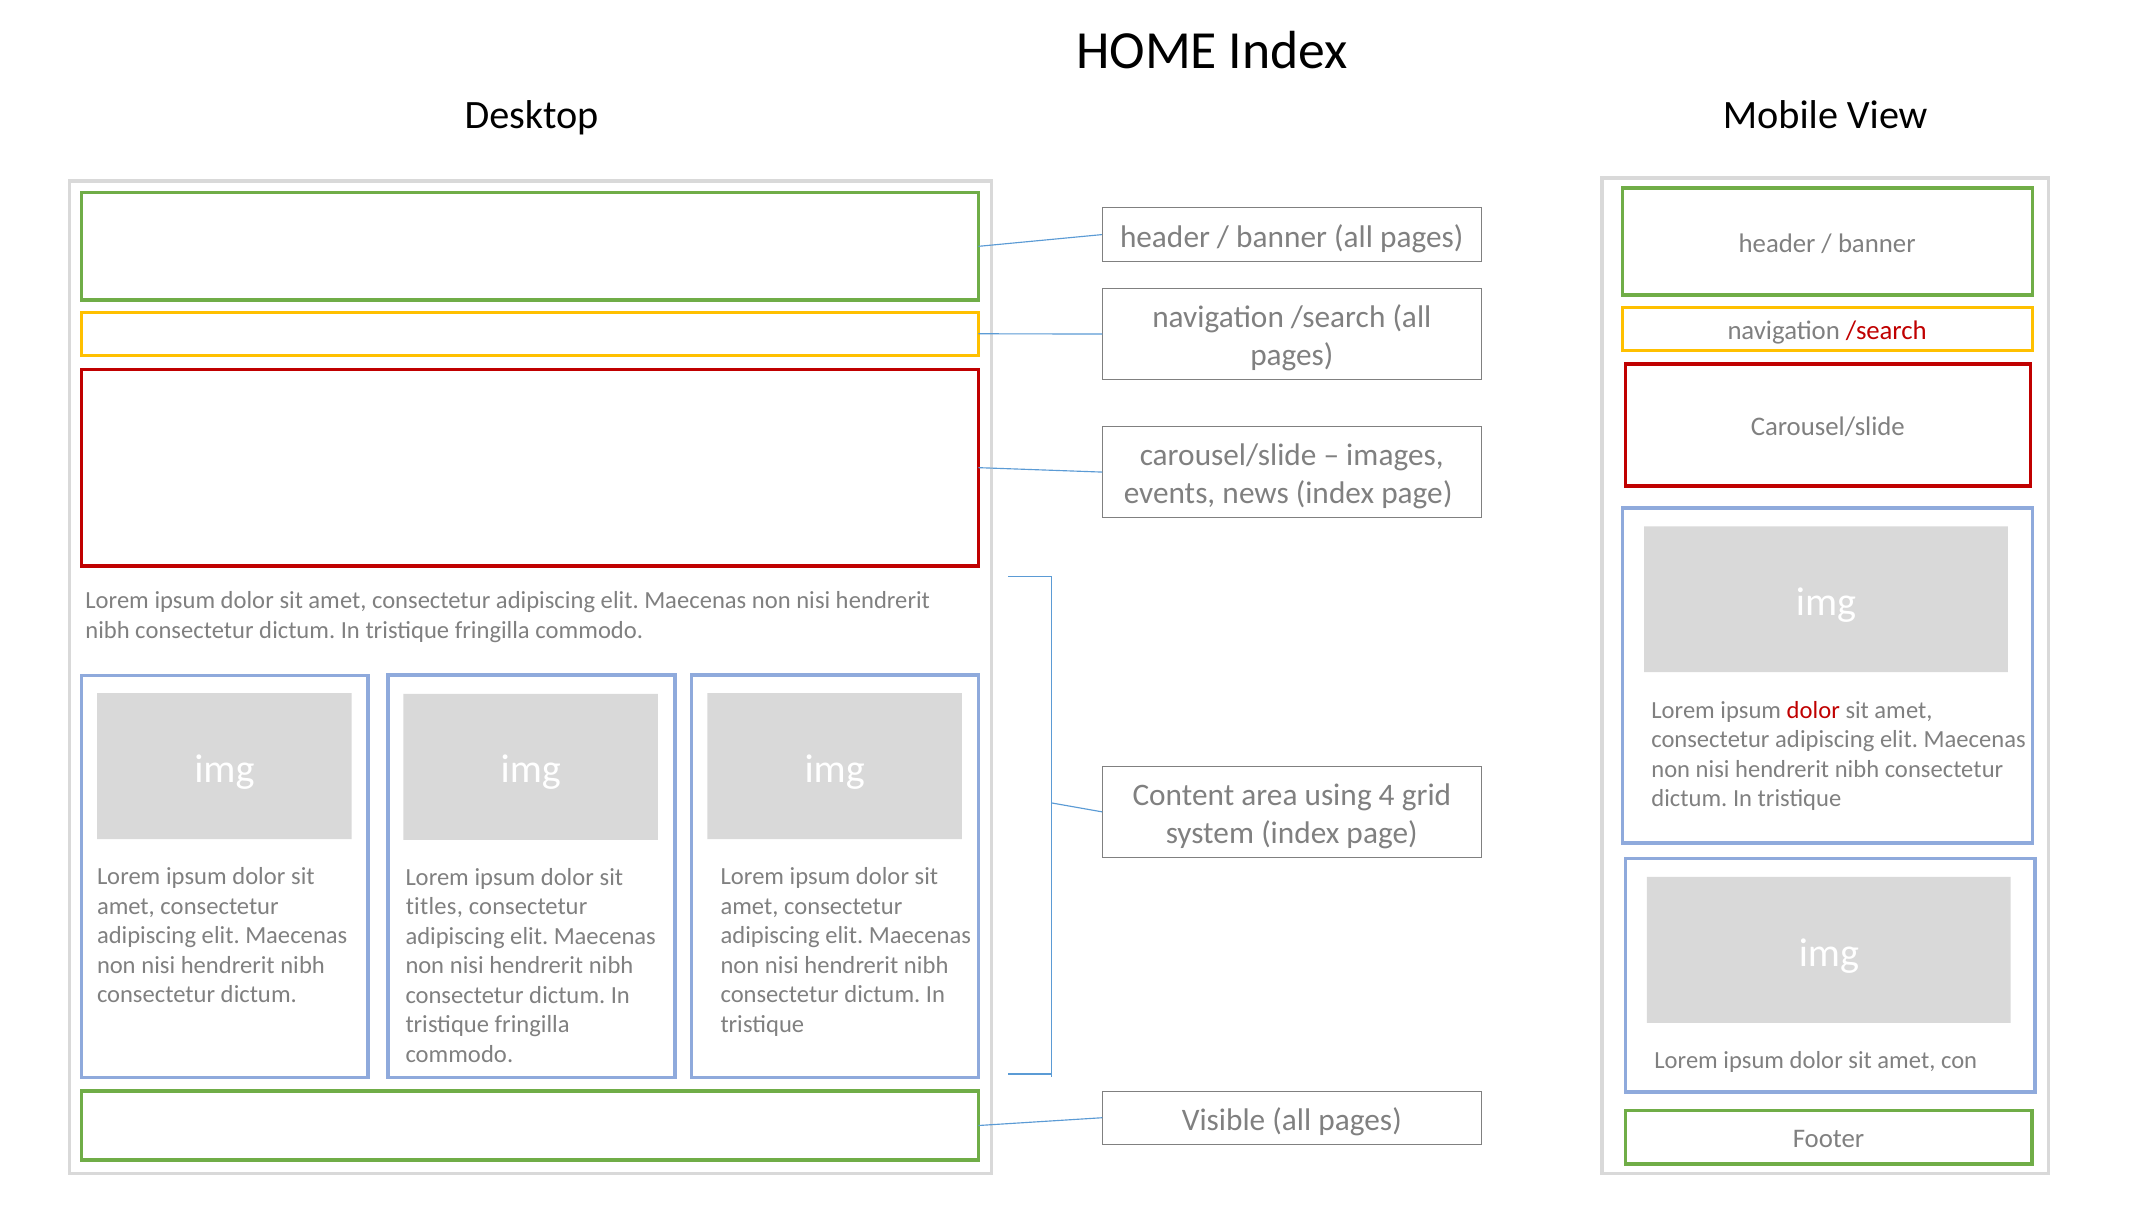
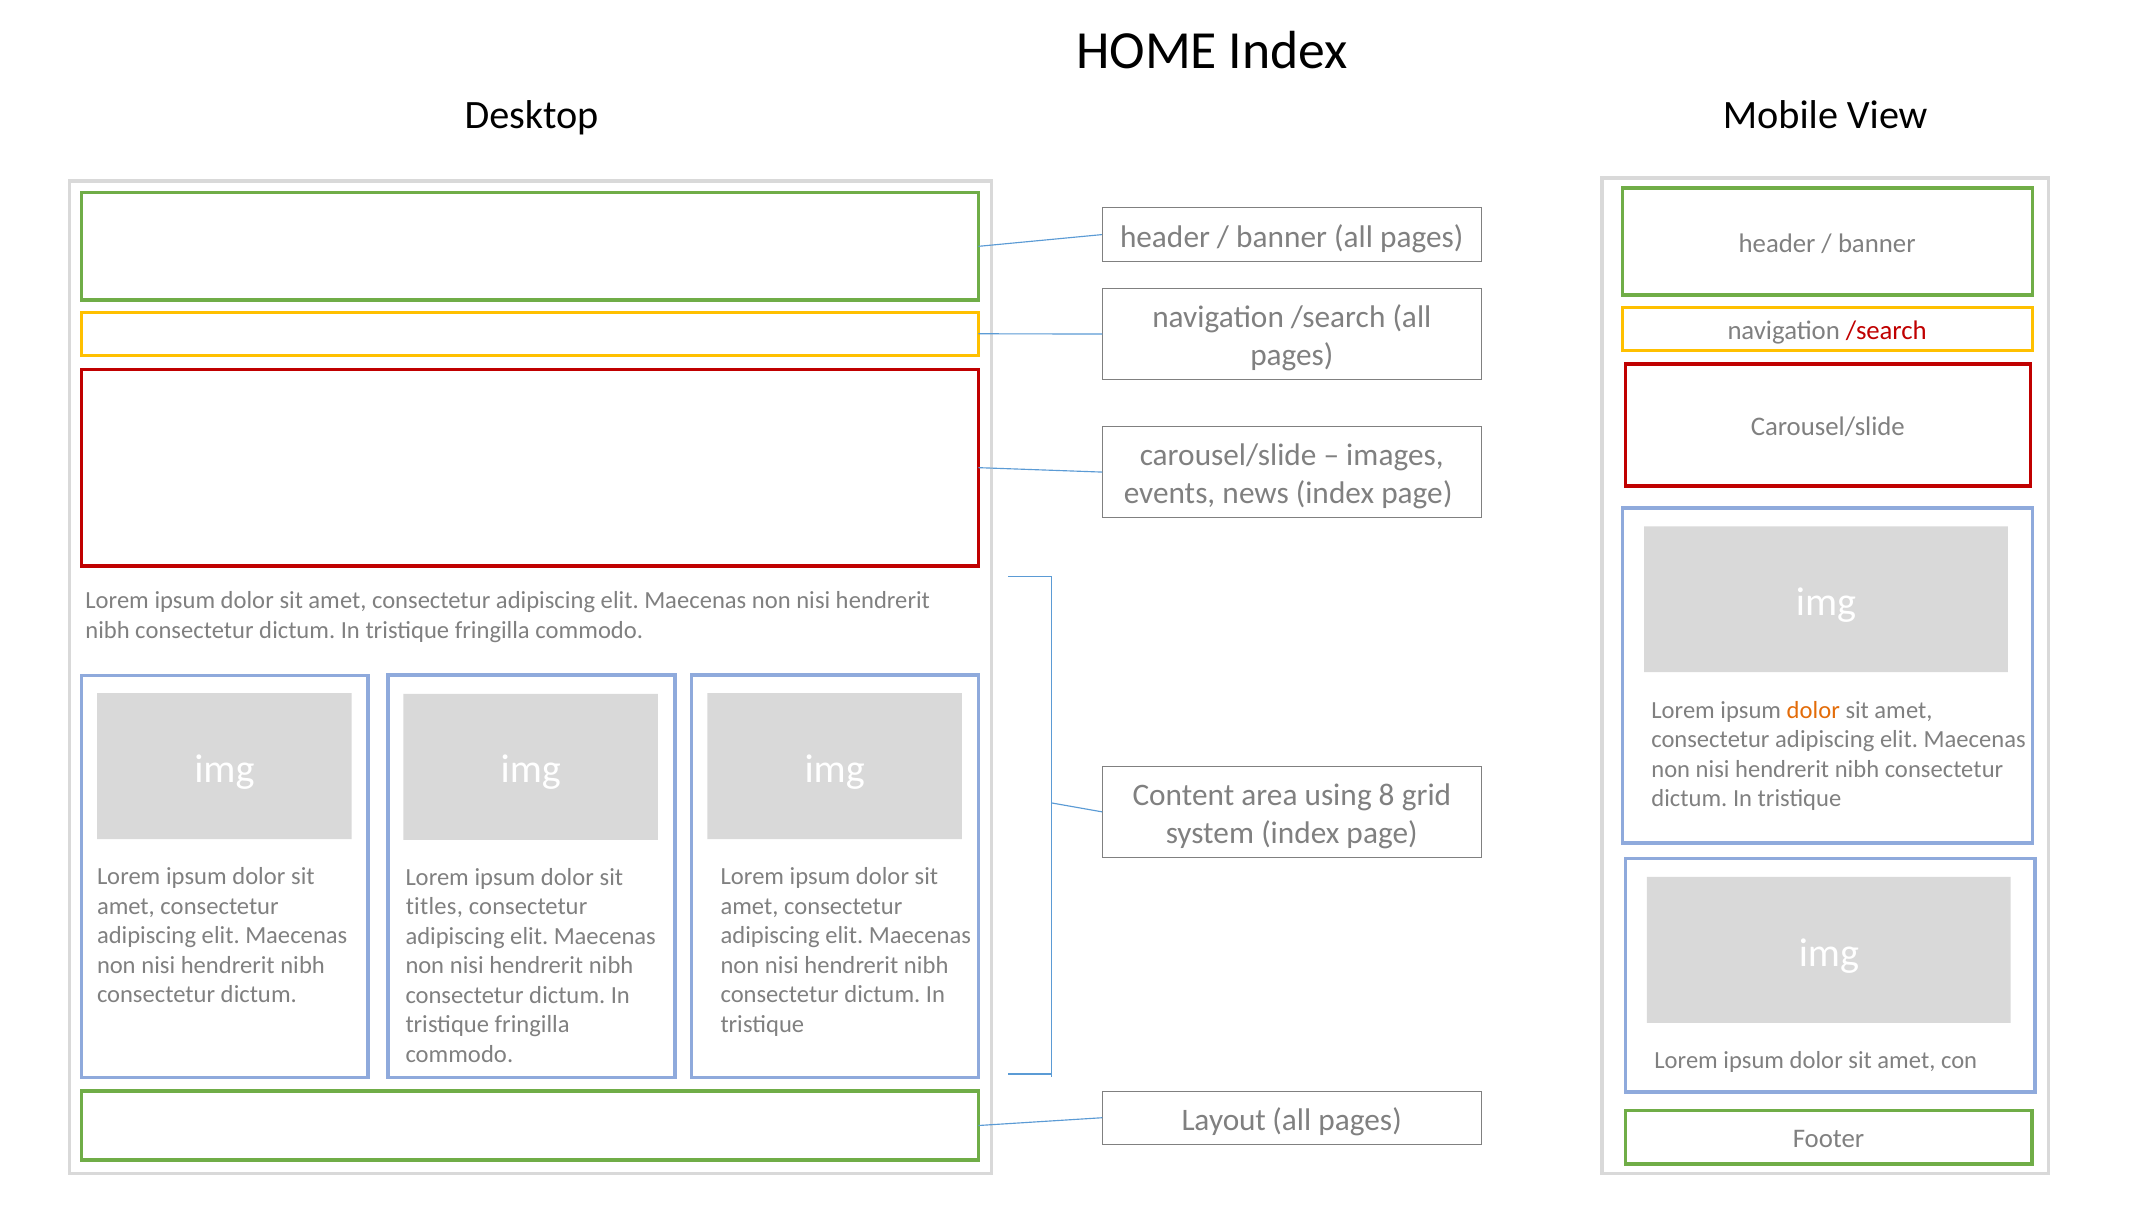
dolor colour: red -> orange (1813, 710)
4: 4 -> 8 (1387, 795)
Visible: Visible -> Layout (1224, 1120)
